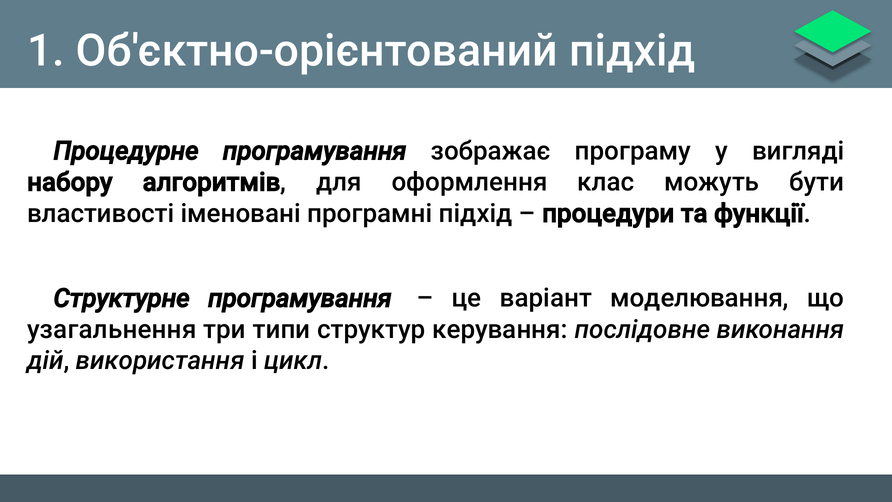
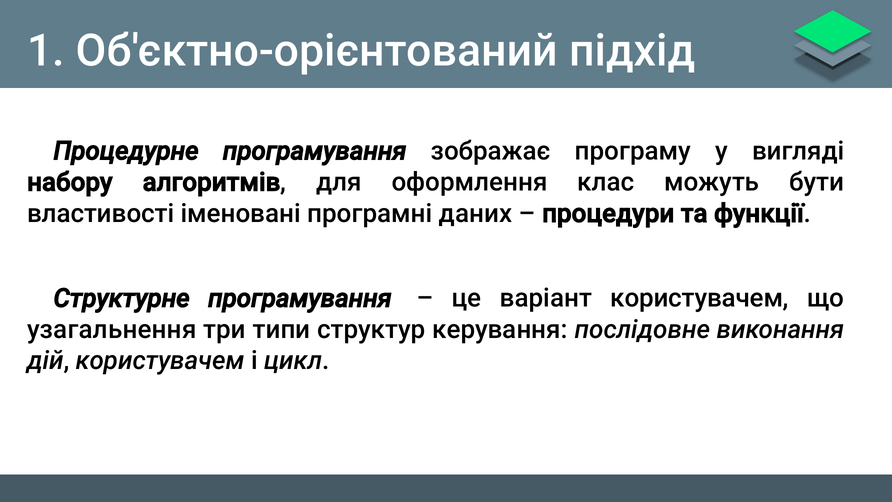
програмні підхід: підхід -> даних (476, 213)
варіант моделювання: моделювання -> користувачем (700, 298)
дій використання: використання -> користувачем (160, 361)
